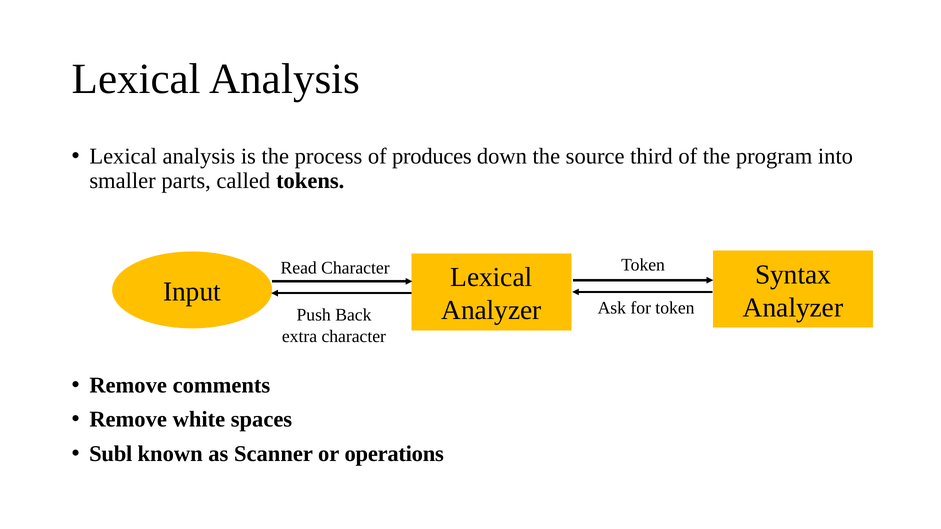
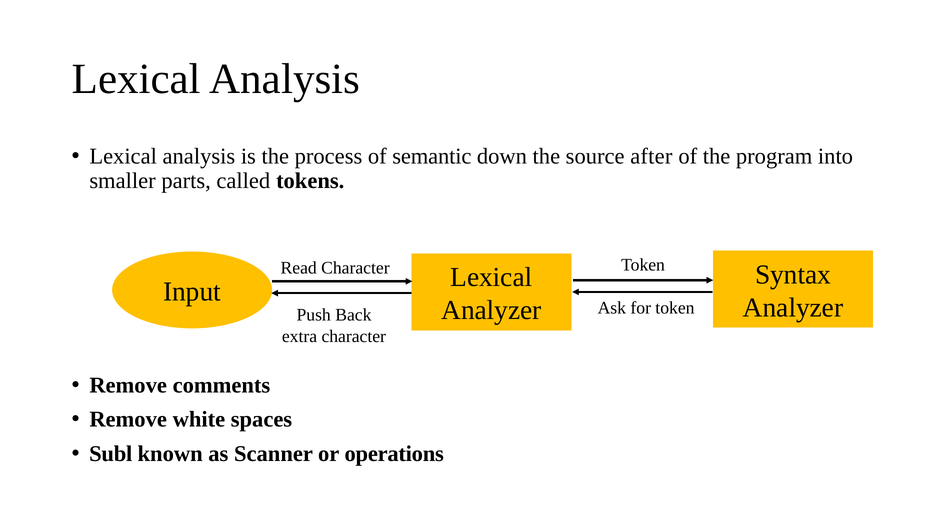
produces: produces -> semantic (432, 156)
third: third -> after (651, 156)
